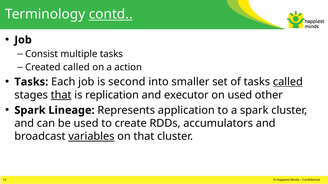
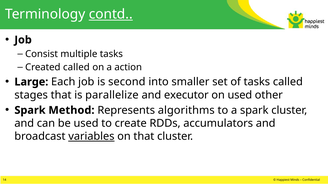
Tasks: Tasks -> Large (31, 82)
called underline: present -> none (288, 82)
that underline: present -> none (61, 95)
replication: replication -> parallelize (112, 95)
Lineage: Lineage -> Method (71, 111)
application: application -> algorithms (186, 111)
